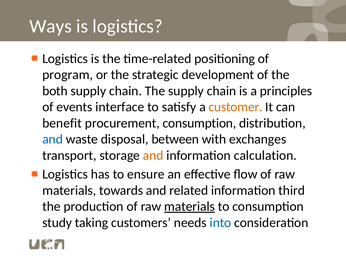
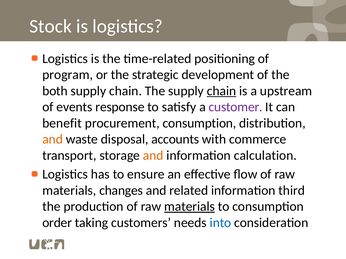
Ways: Ways -> Stock (51, 26)
chain underline: none -> present (221, 91)
principles: principles -> upstream (286, 91)
interface: interface -> response (120, 107)
customer colour: orange -> purple (236, 107)
and colour: blue -> orange (53, 140)
between: between -> accounts (175, 140)
exchanges: exchanges -> commerce (258, 140)
towards: towards -> changes (121, 191)
study: study -> order (57, 223)
